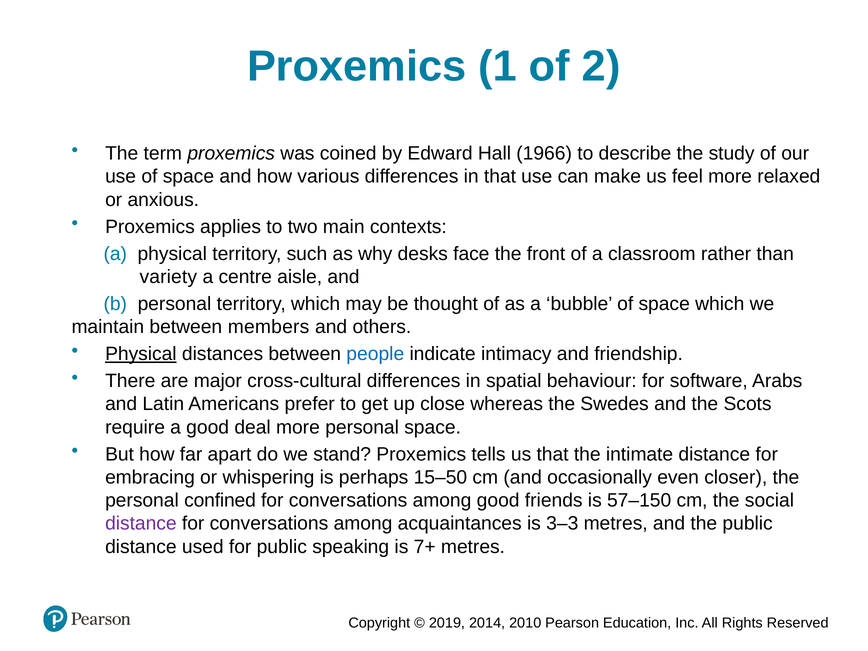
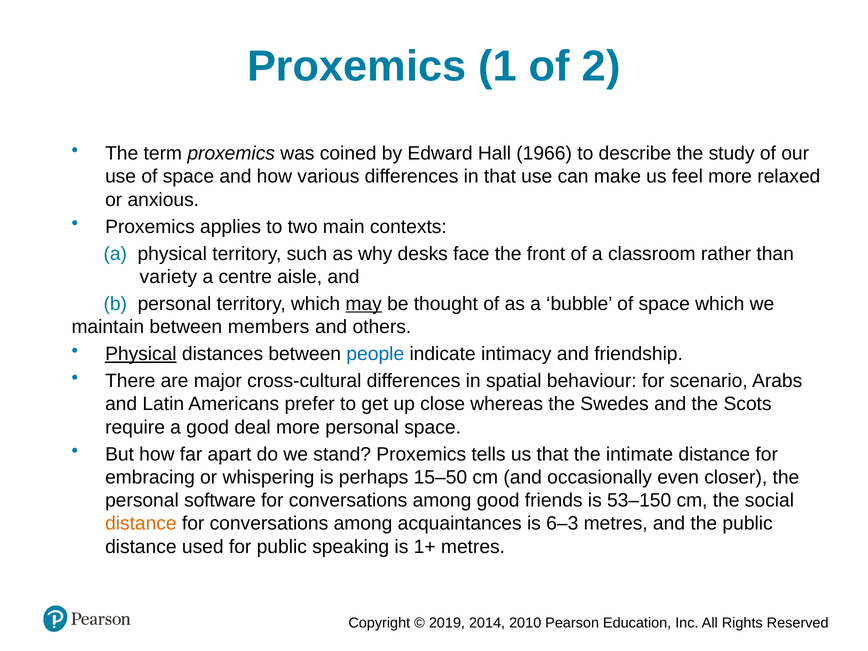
may underline: none -> present (364, 304)
software: software -> scenario (709, 381)
confined: confined -> software (220, 500)
57–150: 57–150 -> 53–150 (639, 500)
distance colour: purple -> orange (141, 524)
3–3: 3–3 -> 6–3 (562, 524)
7+: 7+ -> 1+ (425, 547)
